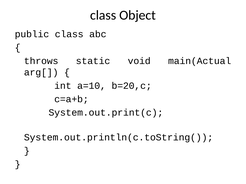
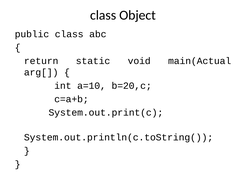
throws: throws -> return (41, 61)
